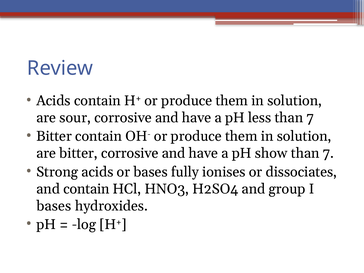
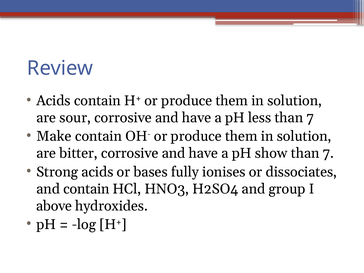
Bitter: Bitter -> Make (54, 136)
bases: bases -> above (54, 206)
